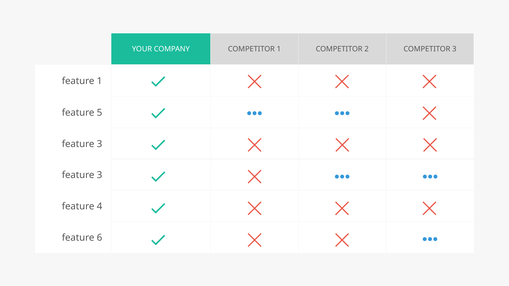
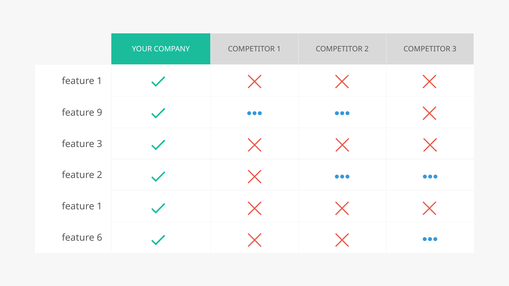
5: 5 -> 9 (99, 113)
3: 3 -> 2 (99, 175)
4: 4 -> 1 (99, 207)
